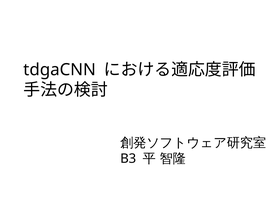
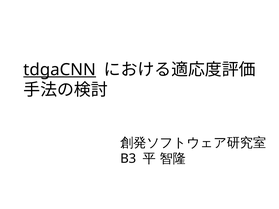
tdgaCNN underline: none -> present (60, 70)
